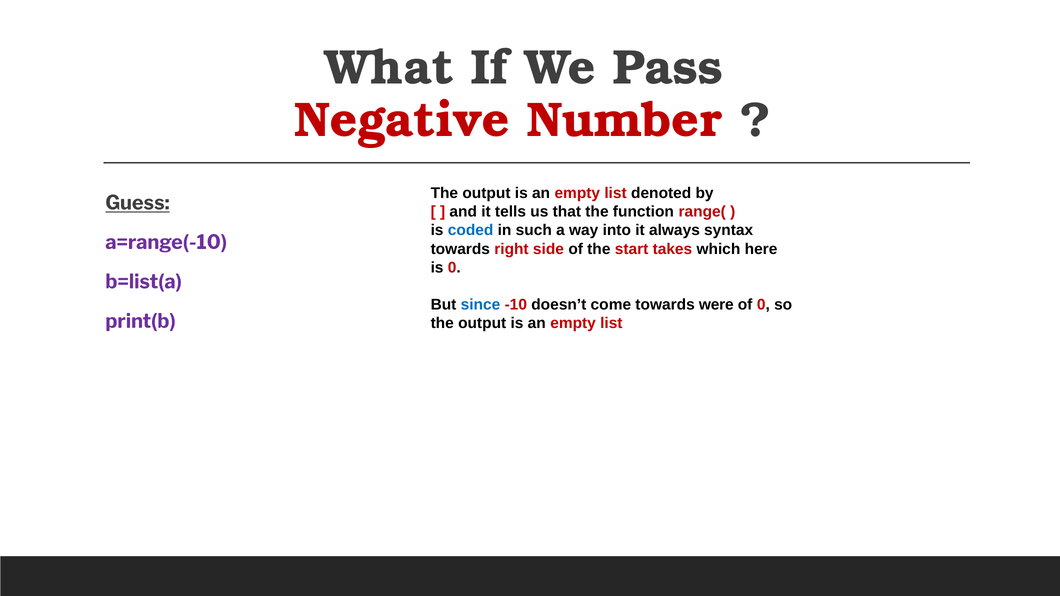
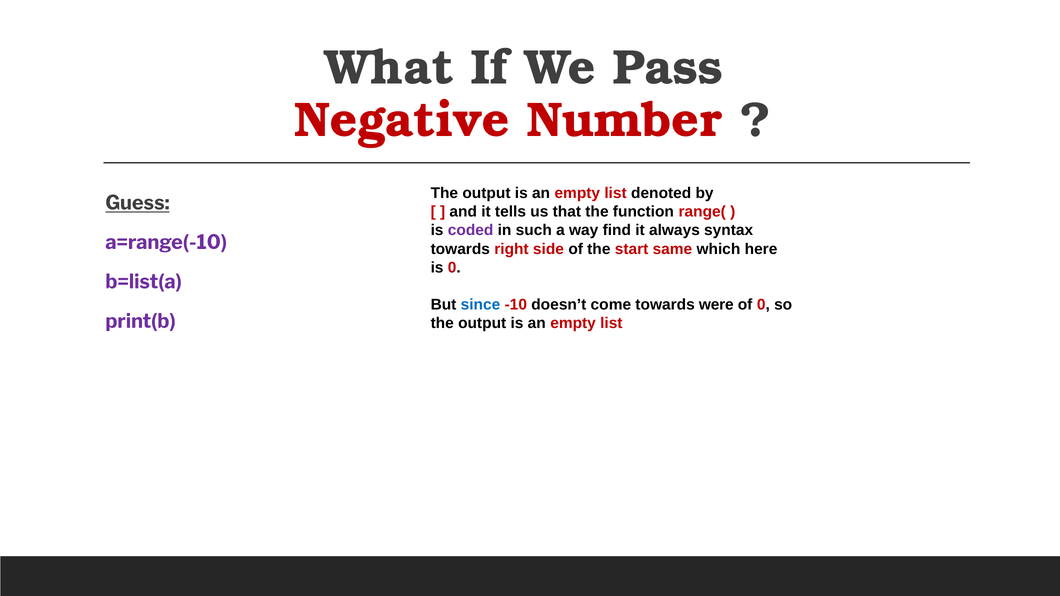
coded colour: blue -> purple (471, 230)
into: into -> find (617, 230)
takes: takes -> same (672, 249)
